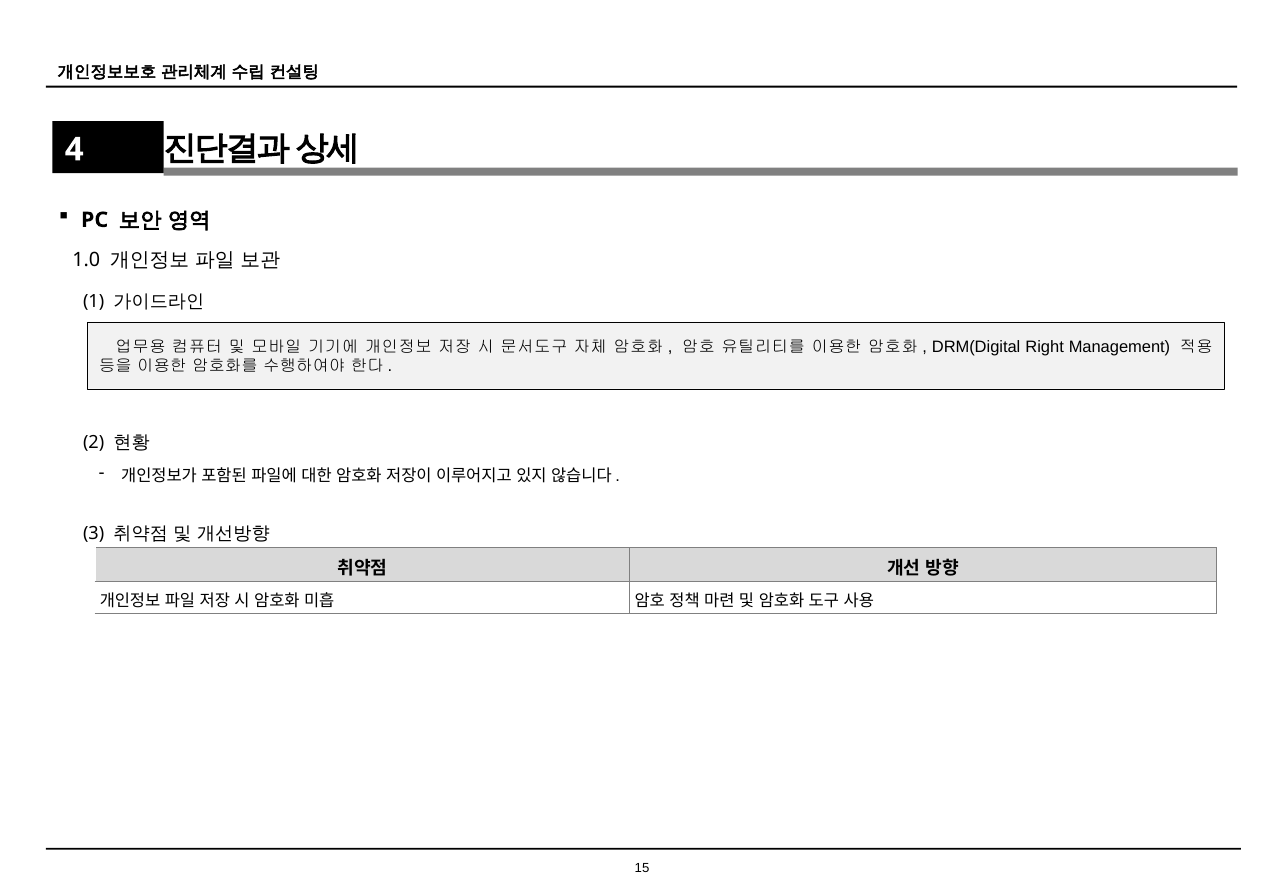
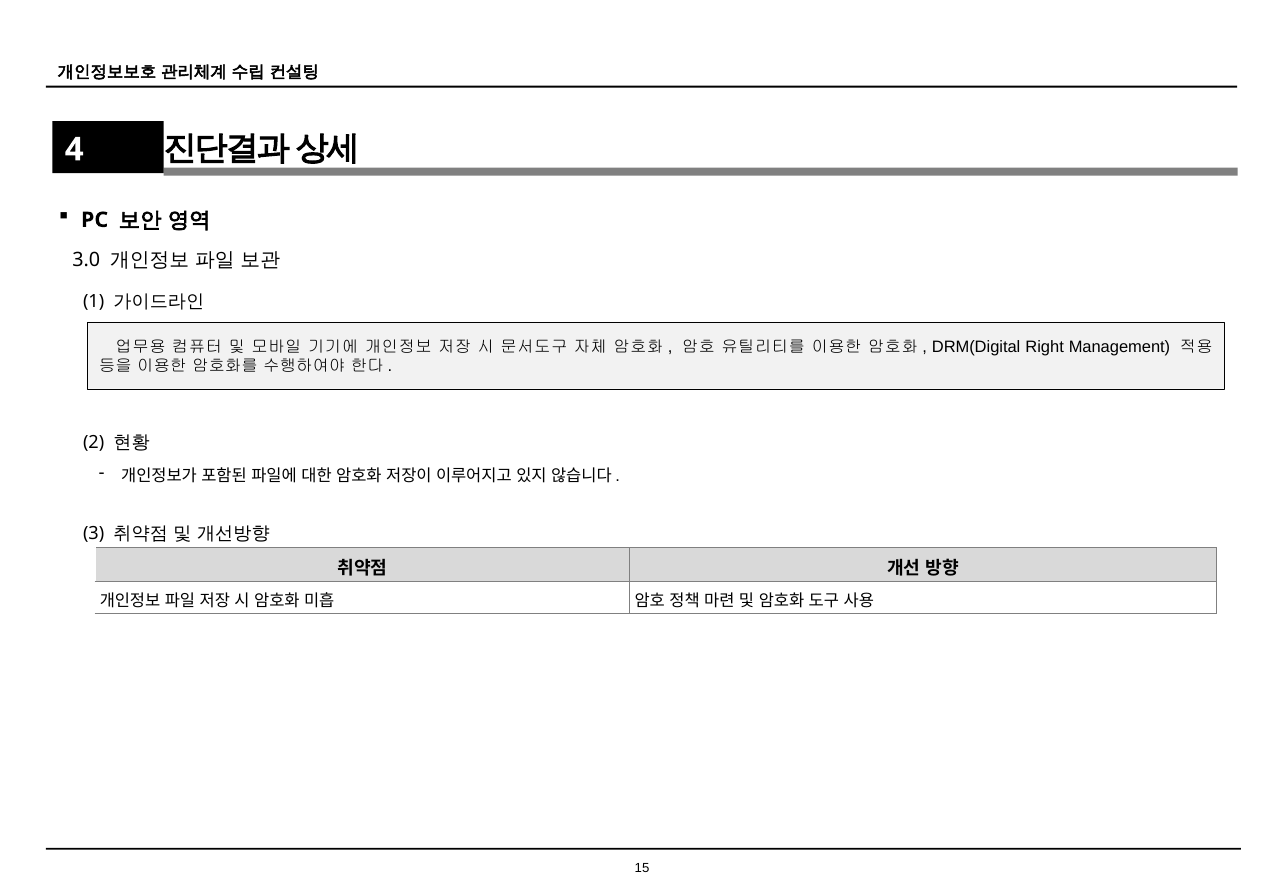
1.0: 1.0 -> 3.0 (86, 260)
